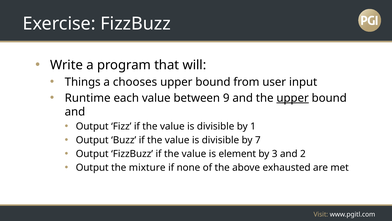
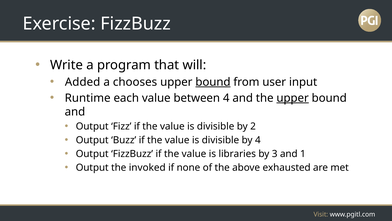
Things: Things -> Added (83, 82)
bound underline: none -> present (213, 82)
between 9: 9 -> 4 (226, 98)
1: 1 -> 2 (253, 126)
by 7: 7 -> 4 (258, 140)
element: element -> libraries (237, 154)
2: 2 -> 1 (303, 154)
mixture: mixture -> invoked (147, 167)
